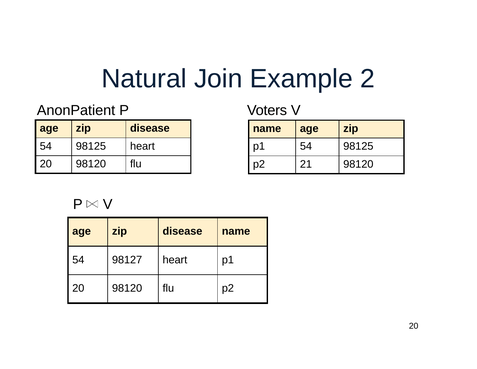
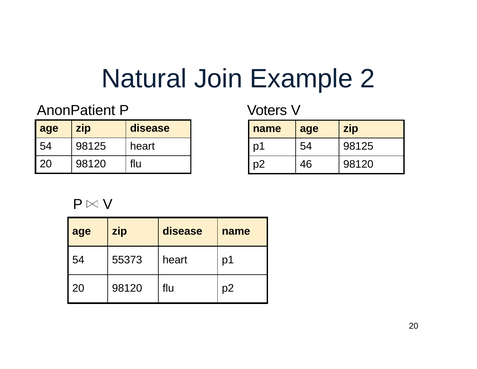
21: 21 -> 46 (306, 164)
98127: 98127 -> 55373 (127, 260)
